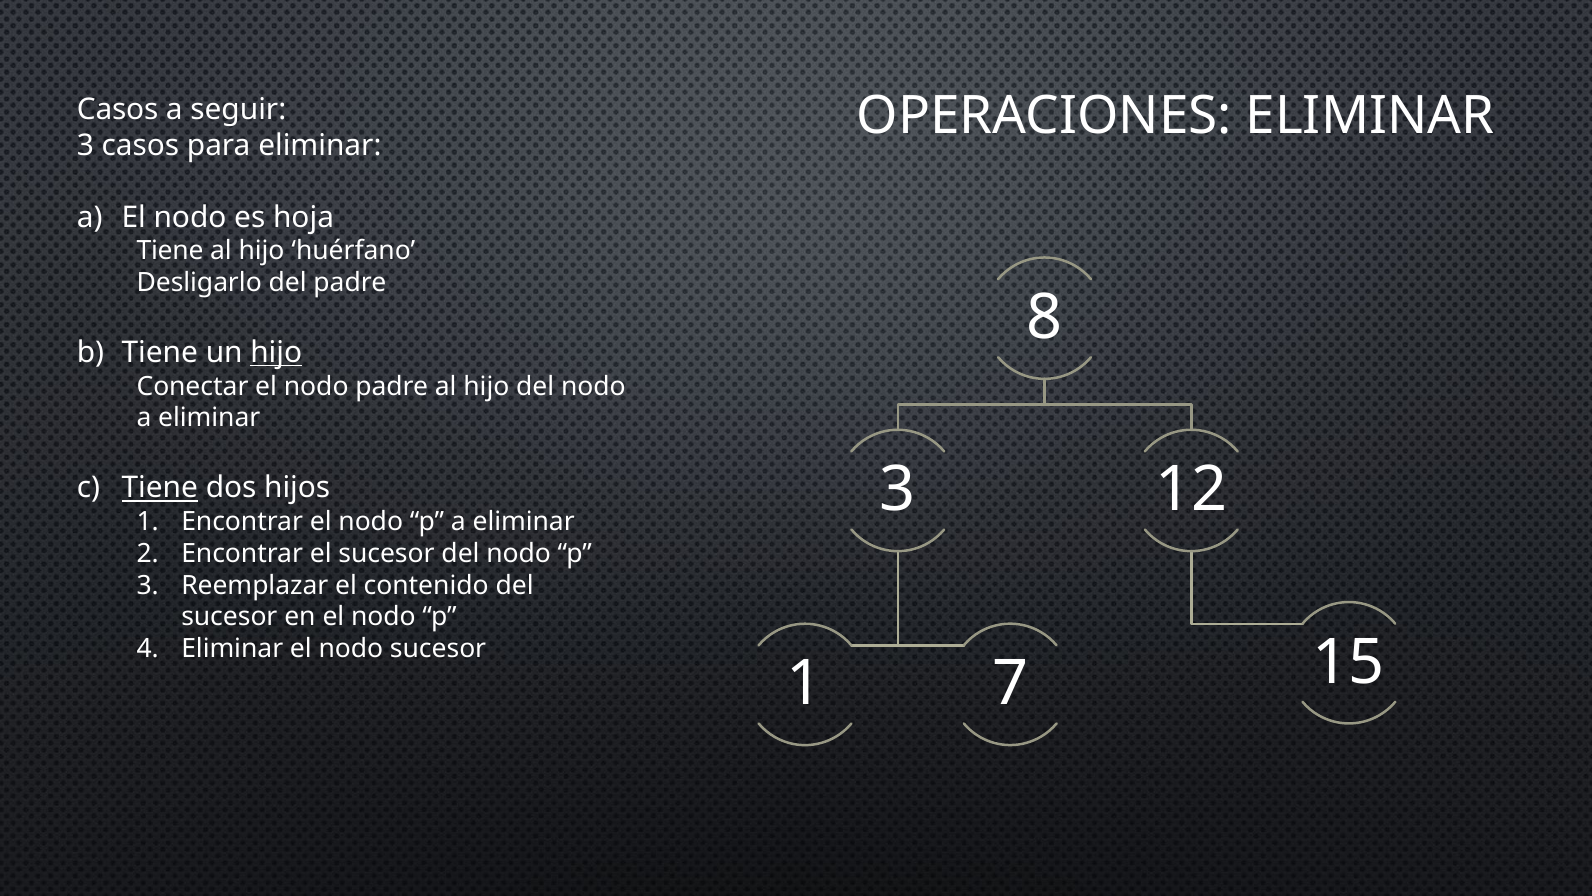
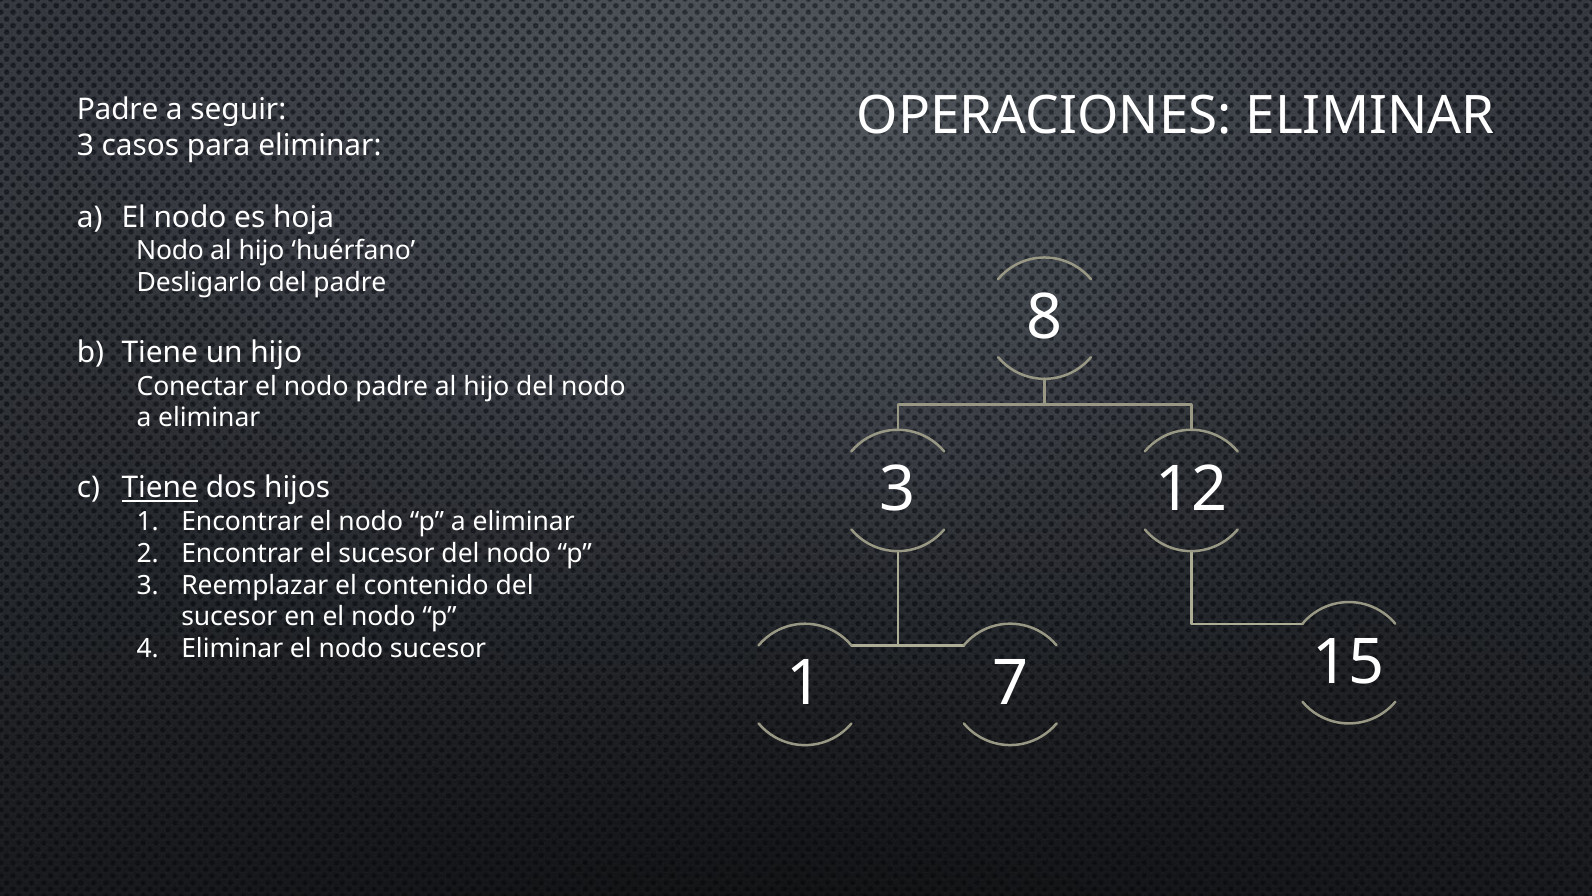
Casos: Casos -> Padre (118, 110)
Tiene: Tiene -> Nodo (170, 251)
hijo underline: present -> none (276, 353)
